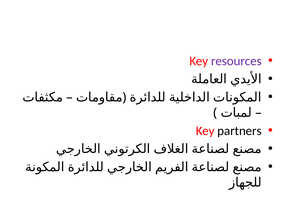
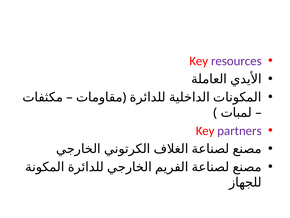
partners colour: black -> purple (240, 130)
